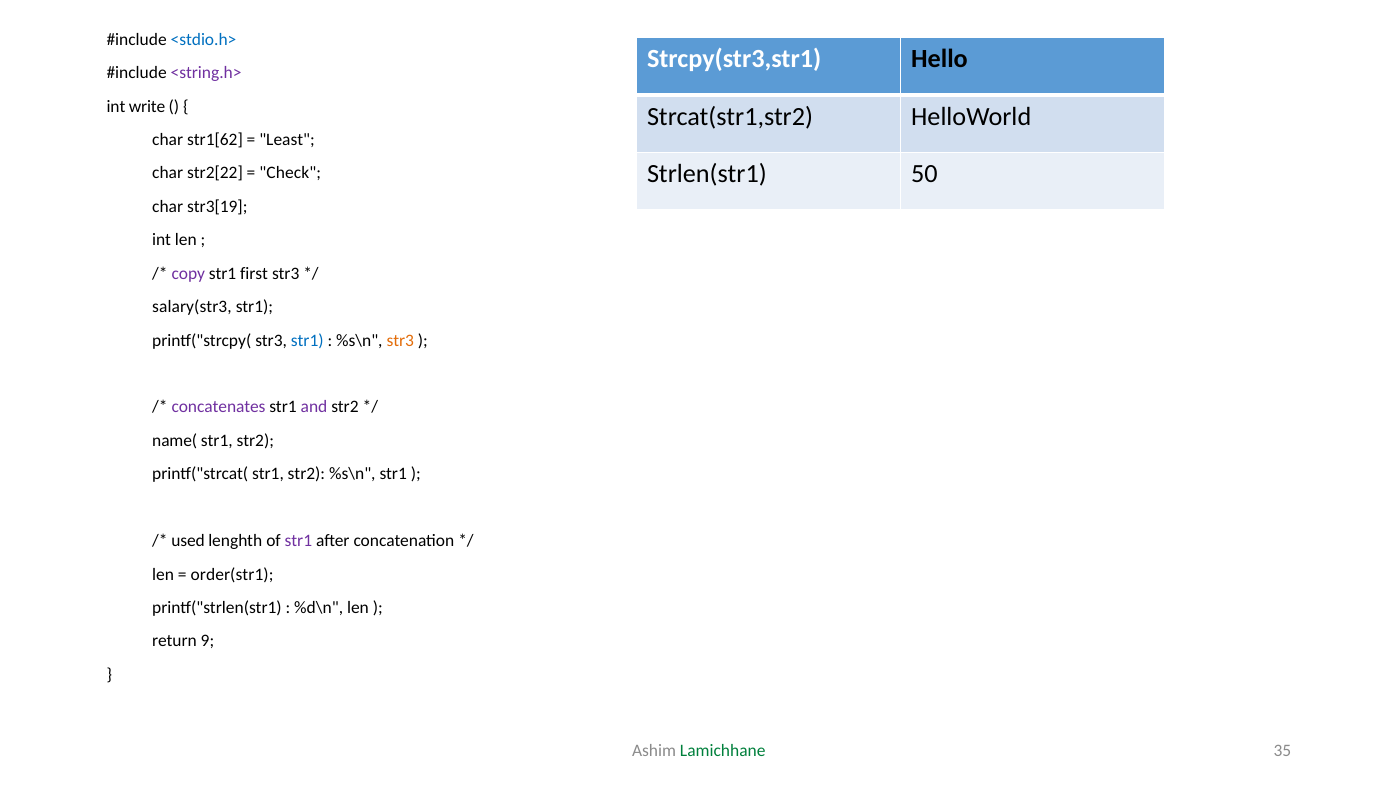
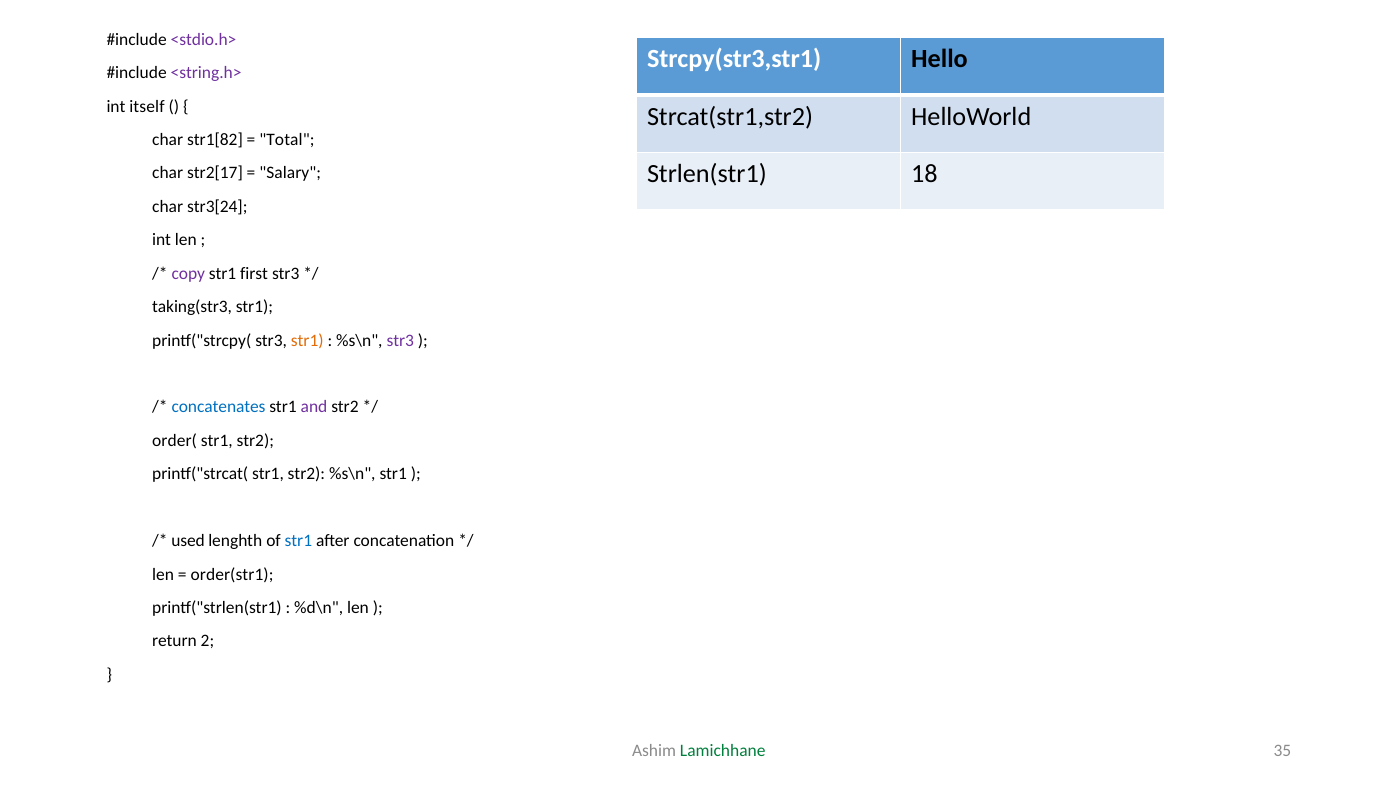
<stdio.h> colour: blue -> purple (203, 40)
write: write -> itself (147, 106)
str1[62: str1[62 -> str1[82 (215, 140)
Least: Least -> Total (287, 140)
50: 50 -> 18 (924, 174)
str2[22: str2[22 -> str2[17 (215, 173)
Check: Check -> Salary (290, 173)
str3[19: str3[19 -> str3[24 (217, 207)
salary(str3: salary(str3 -> taking(str3 (192, 307)
str1 colour: blue -> orange (307, 340)
str3 colour: orange -> purple (400, 340)
concatenates colour: purple -> blue (219, 407)
name(: name( -> order( (175, 441)
str1 colour: purple -> blue (298, 541)
9: 9 -> 2 (208, 641)
